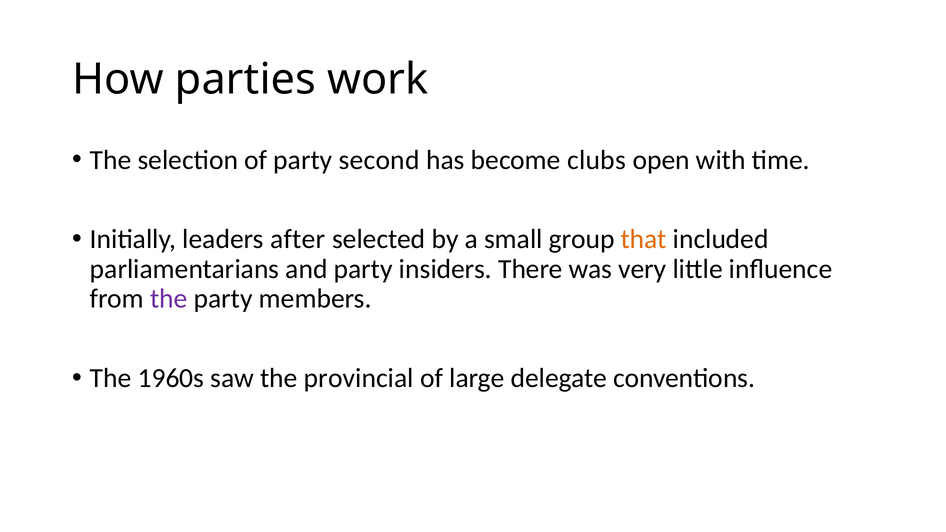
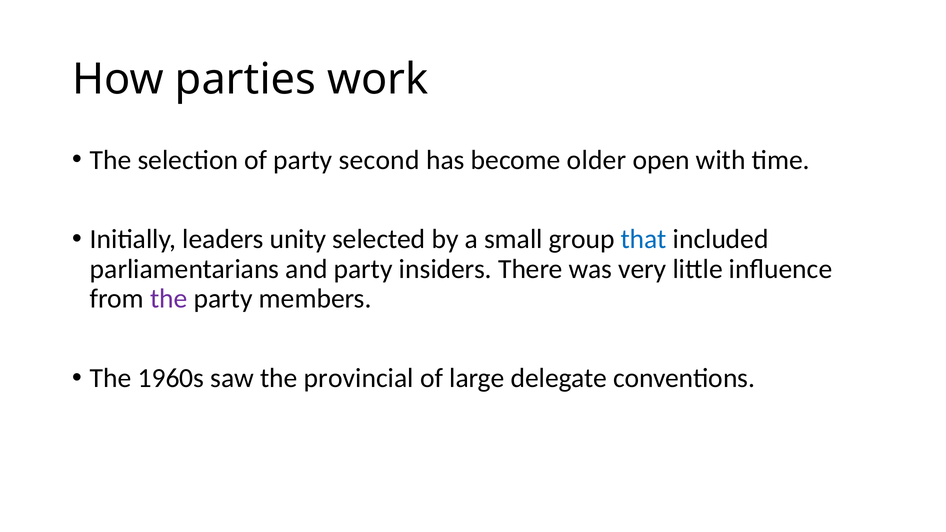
clubs: clubs -> older (597, 160)
after: after -> unity (298, 239)
that colour: orange -> blue (644, 239)
